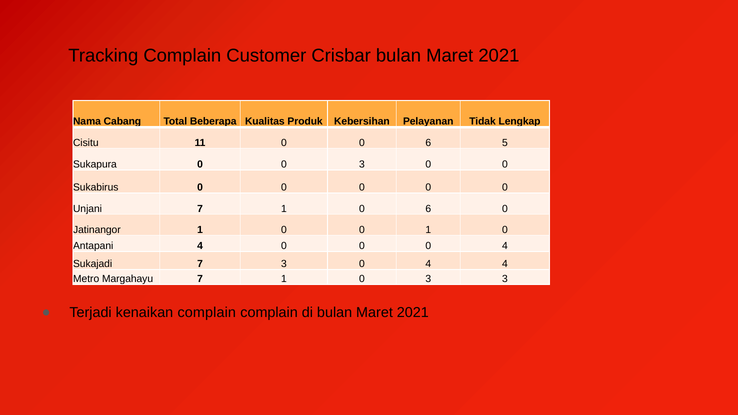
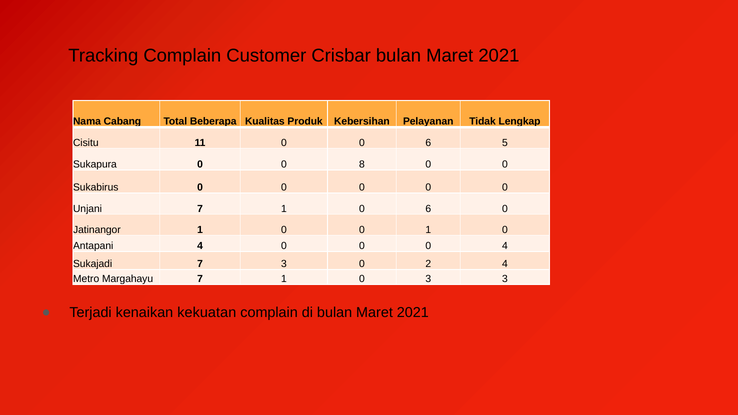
0 0 3: 3 -> 8 (362, 164)
3 0 4: 4 -> 2 (428, 264)
kenaikan complain: complain -> kekuatan (207, 313)
